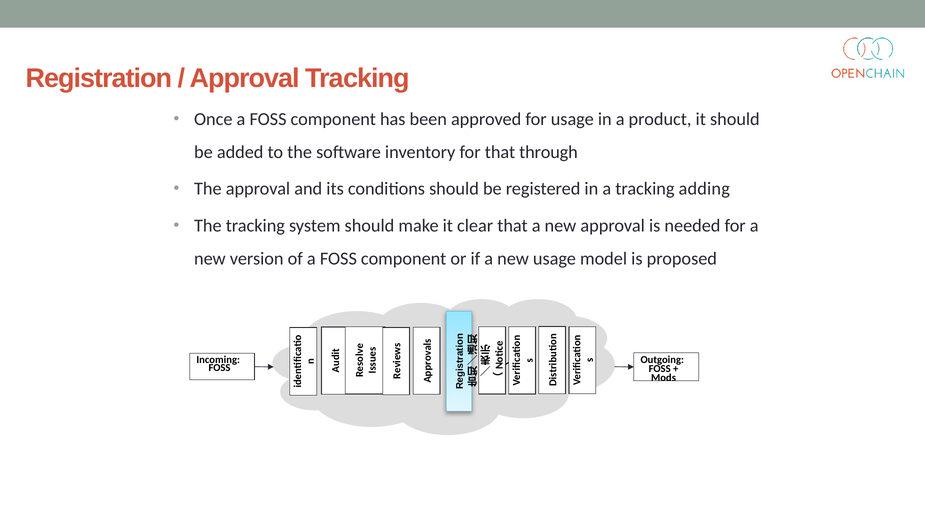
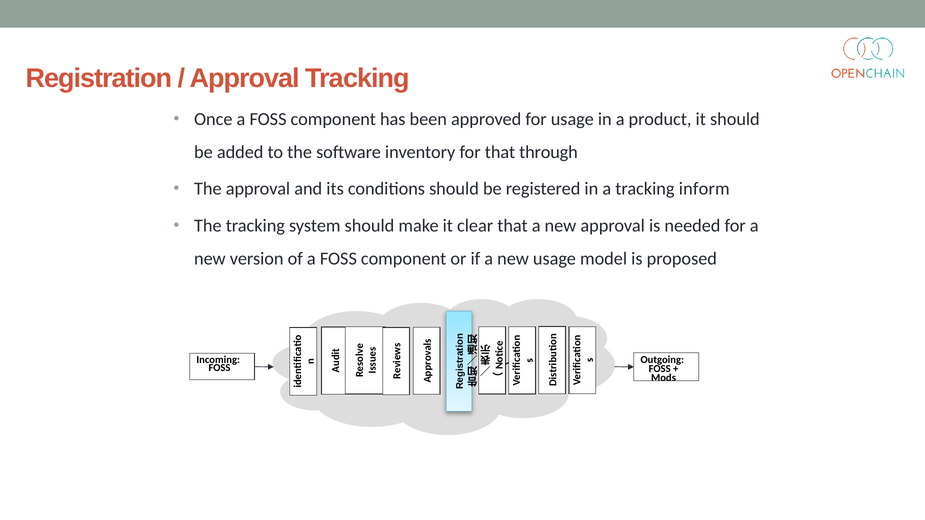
adding: adding -> inform (704, 189)
